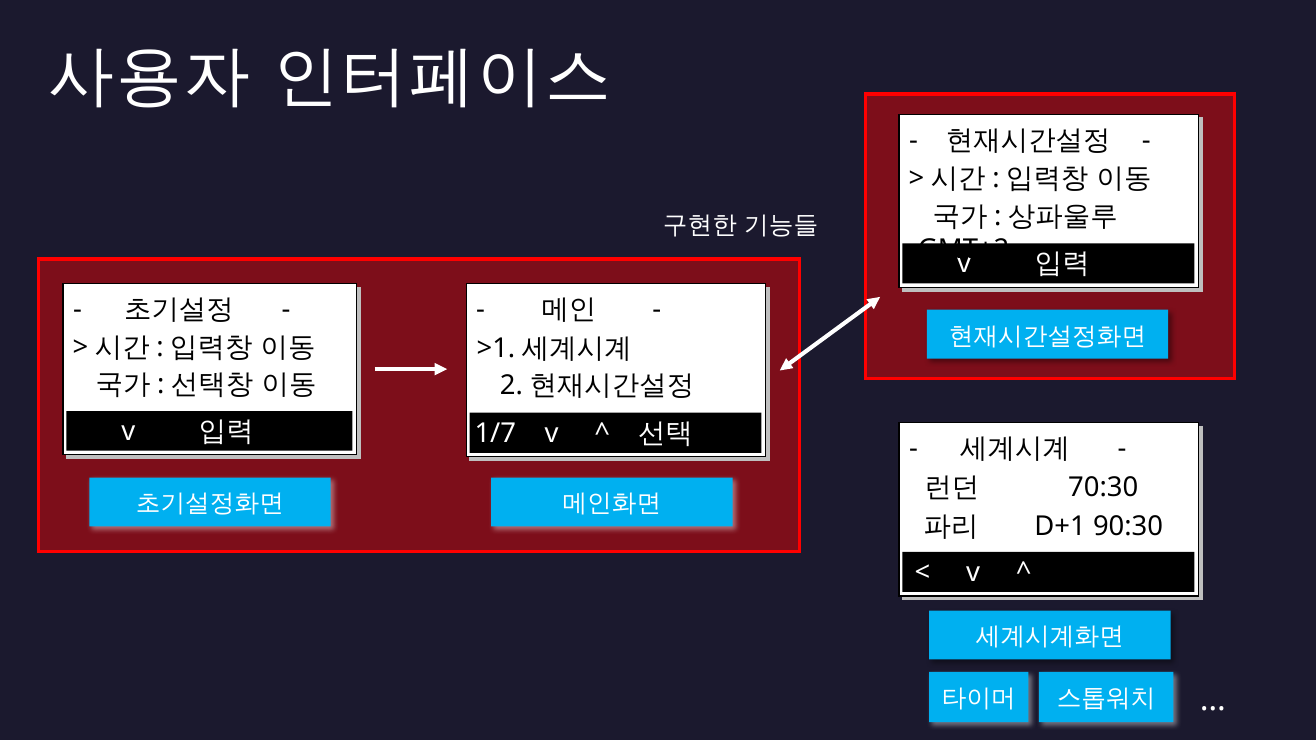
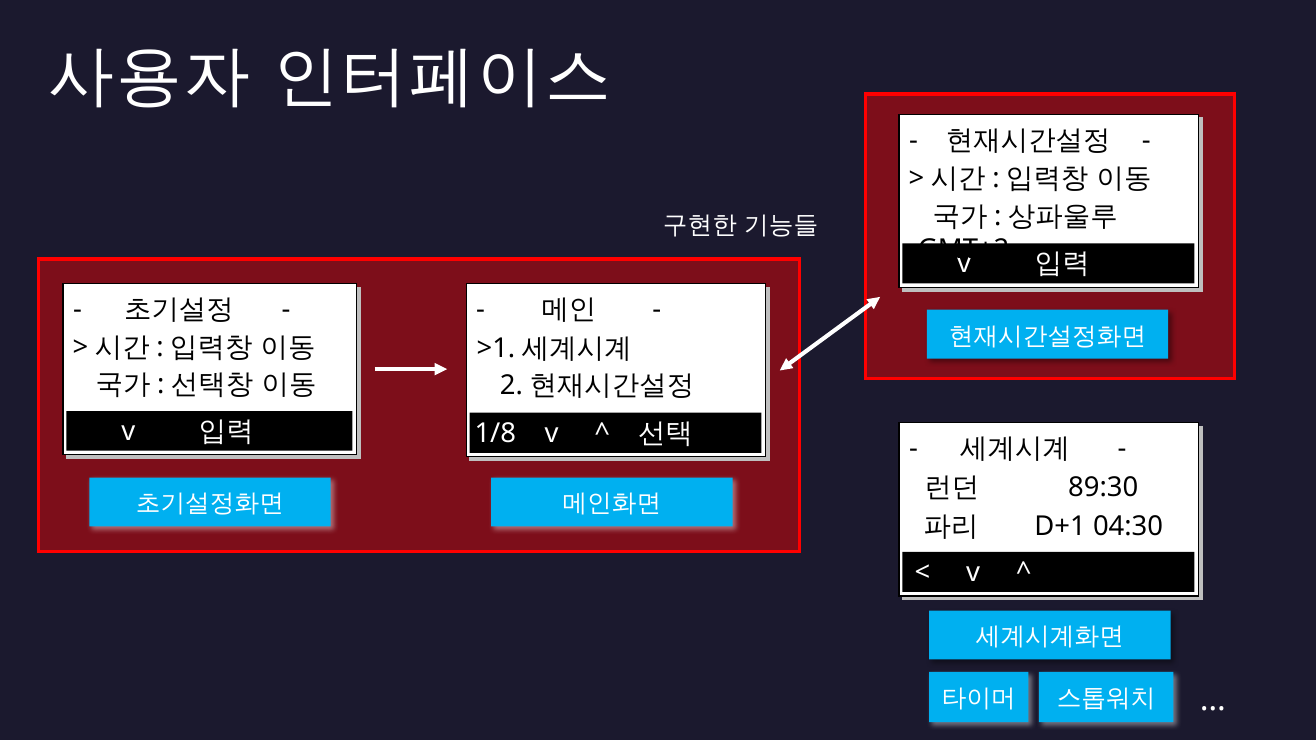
1/7: 1/7 -> 1/8 (495, 433)
70:30: 70:30 -> 89:30 (1103, 488)
90:30: 90:30 -> 04:30 (1128, 526)
